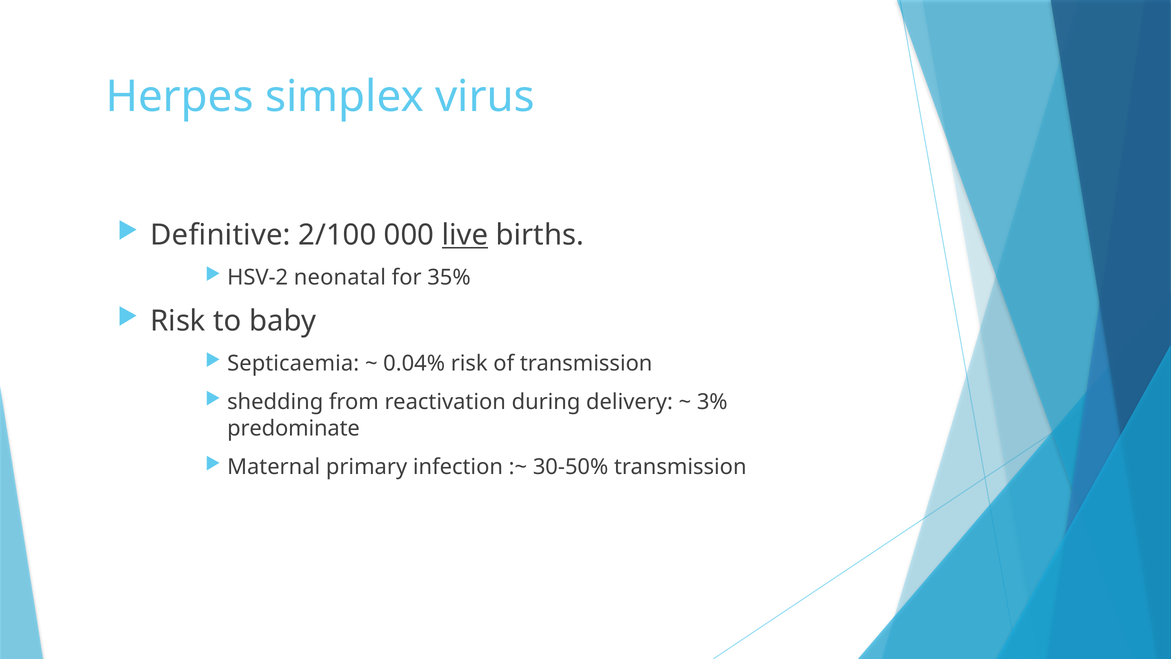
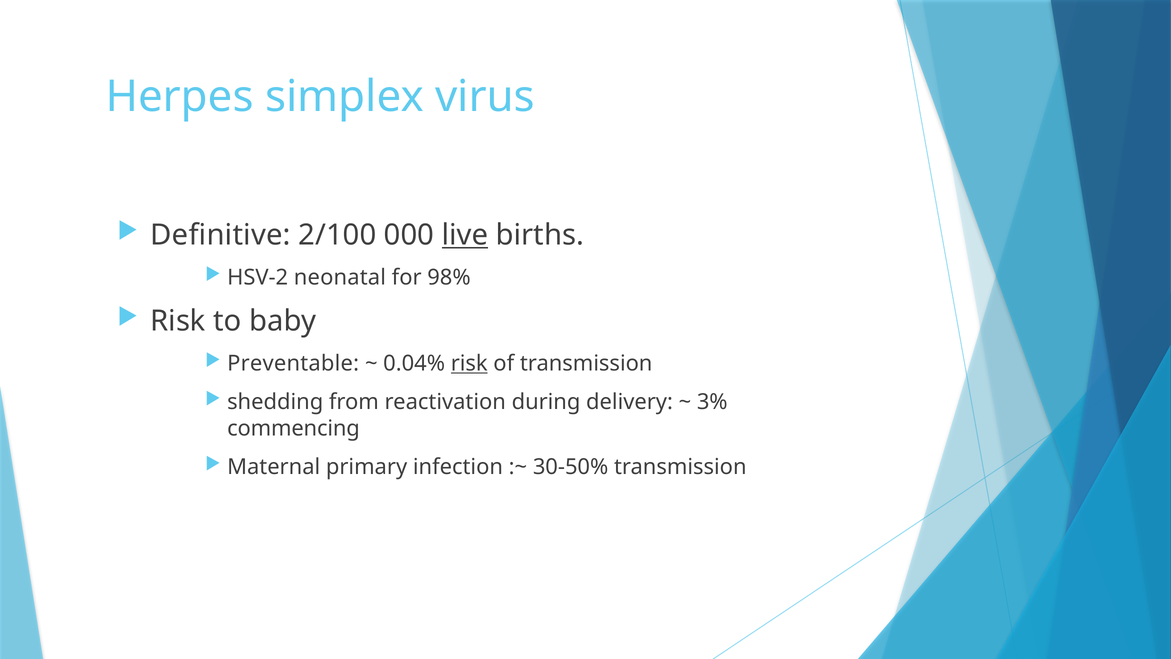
35%: 35% -> 98% (449, 277)
Septicaemia: Septicaemia -> Preventable (293, 363)
risk underline: none -> present (469, 363)
predominate: predominate -> commencing (293, 428)
